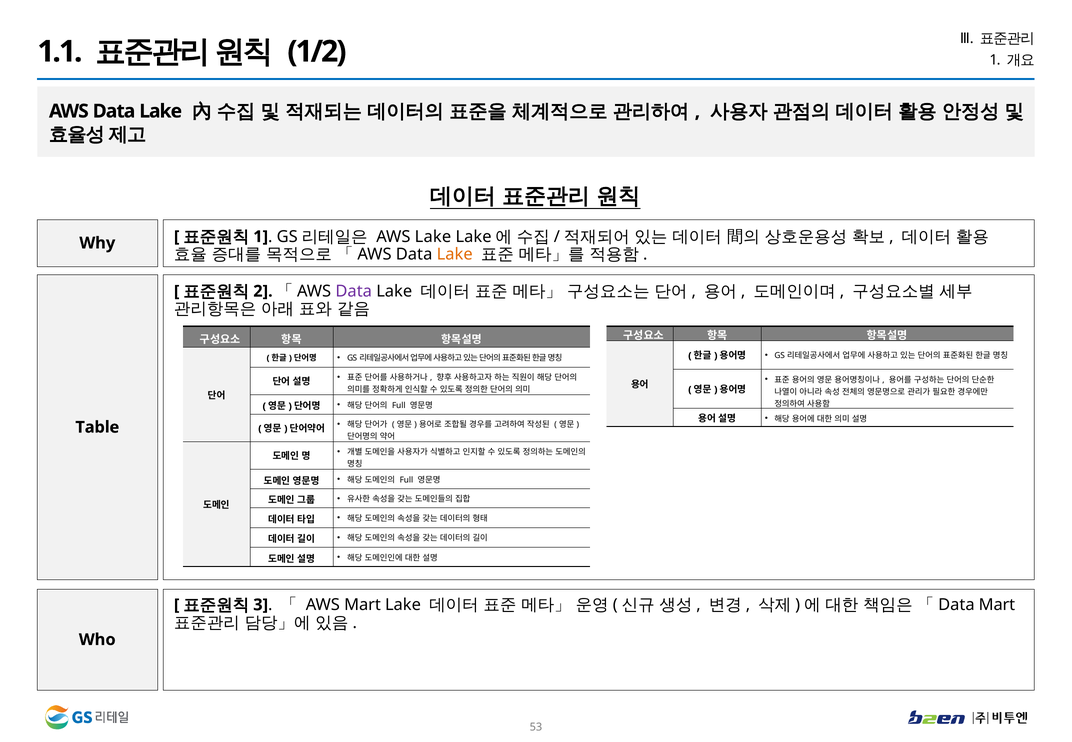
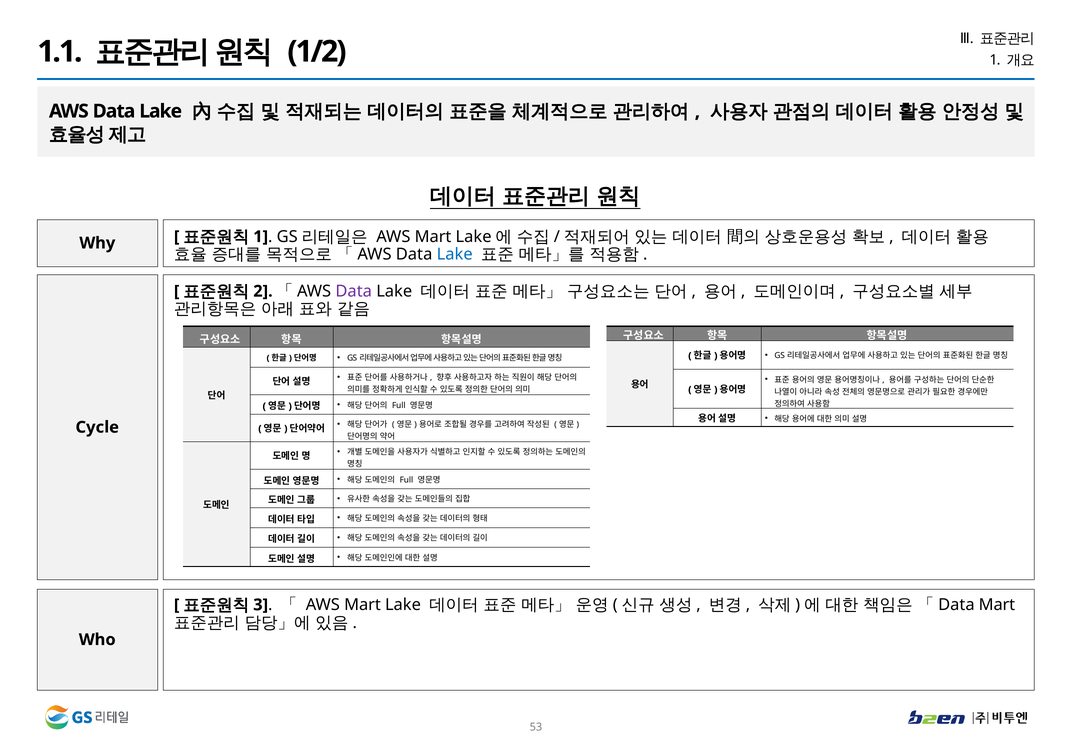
Lake: Lake -> Mart (433, 237)
Lake colour: orange -> blue (455, 254)
Table: Table -> Cycle (97, 427)
